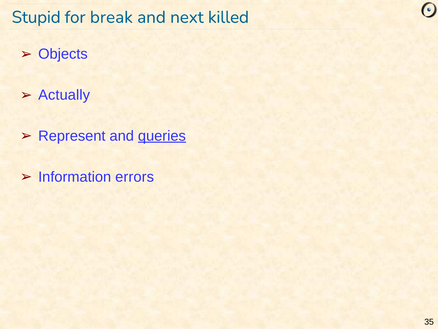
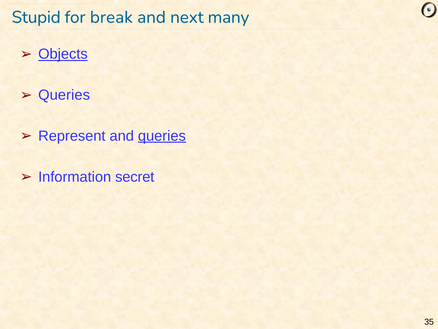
killed: killed -> many (228, 17)
Objects underline: none -> present (63, 54)
Actually: Actually -> Queries (64, 95)
errors: errors -> secret (135, 177)
